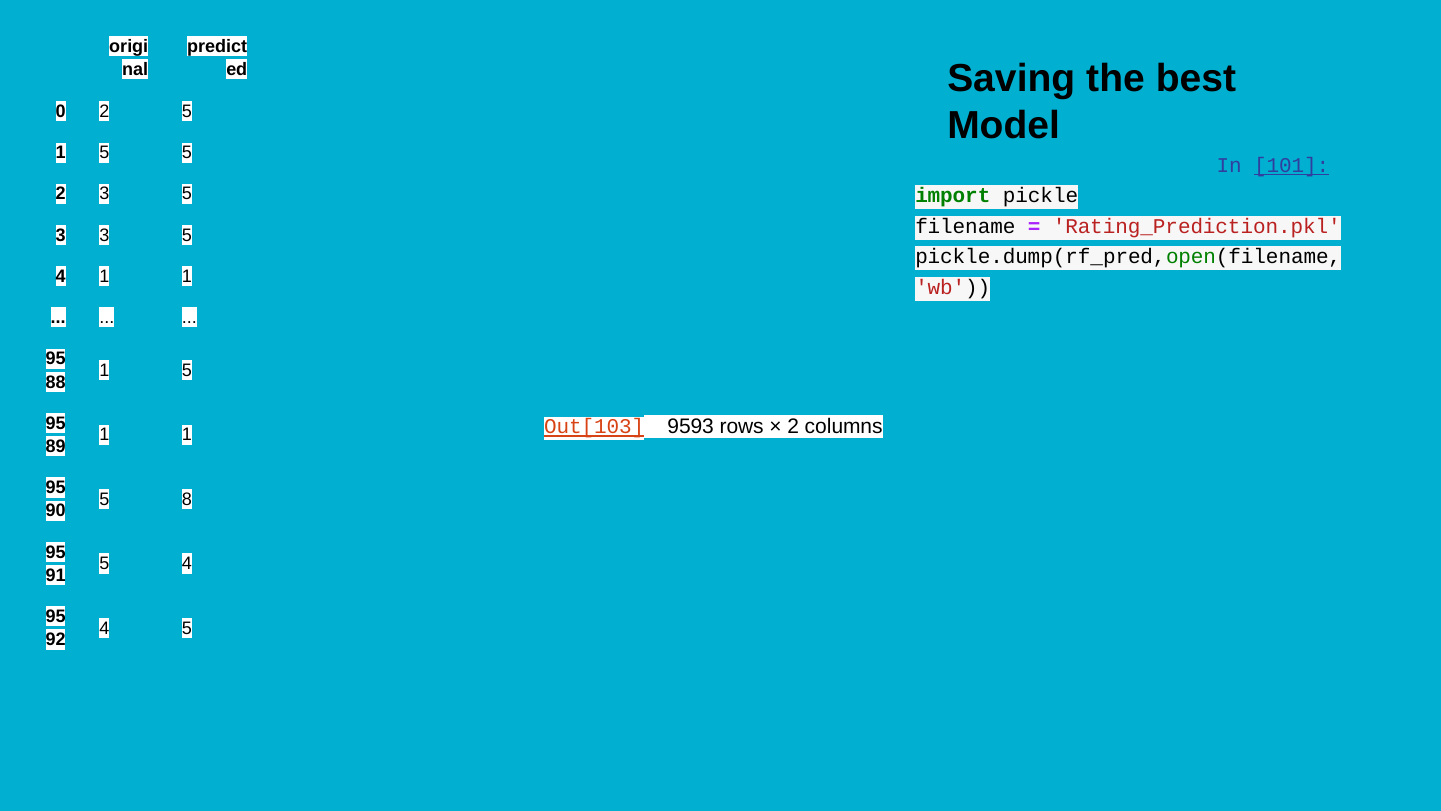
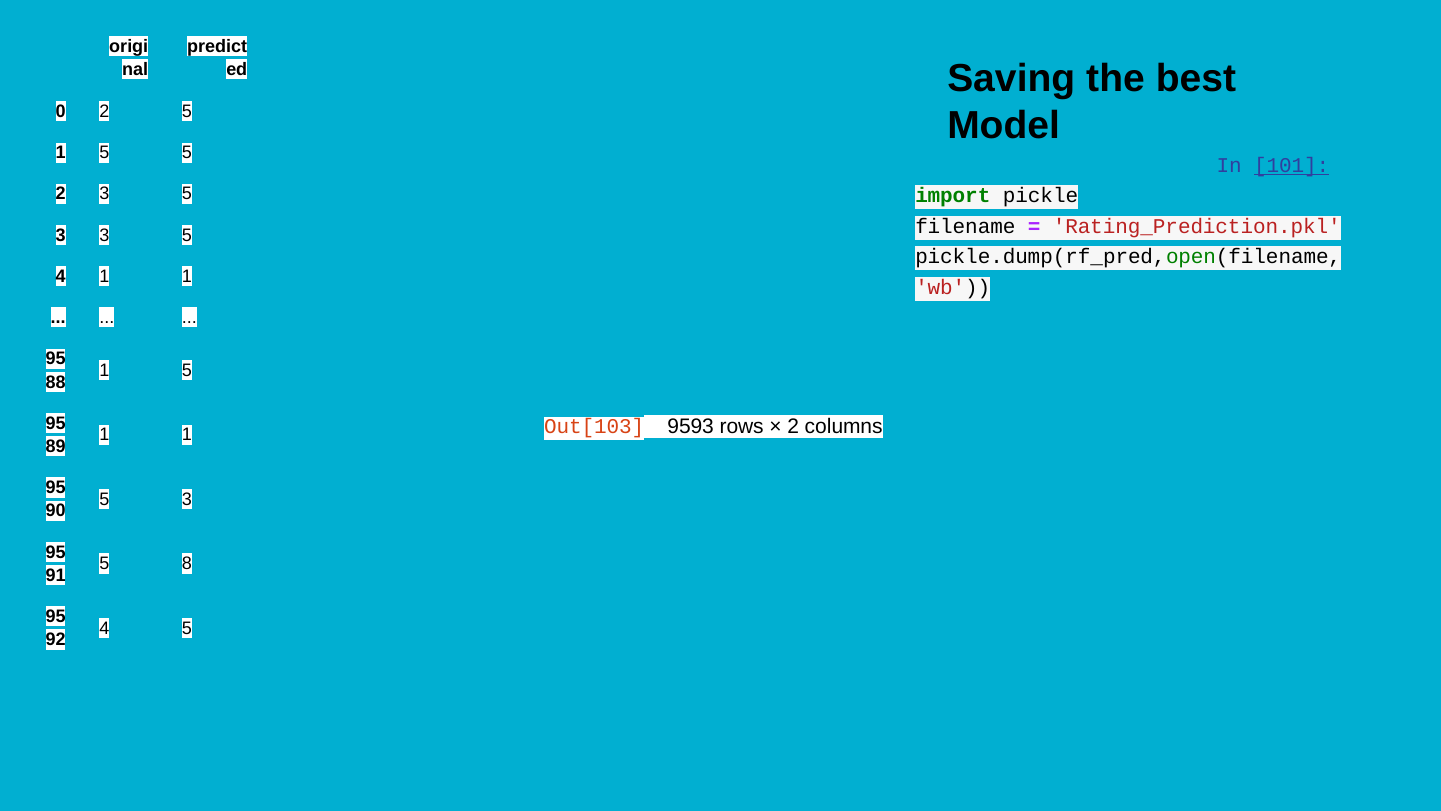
Out[103 underline: present -> none (594, 427)
8: 8 -> 3 (187, 499)
4: 4 -> 8 (187, 563)
